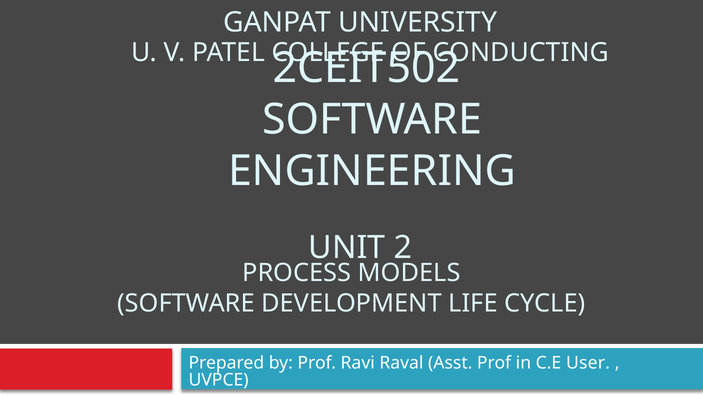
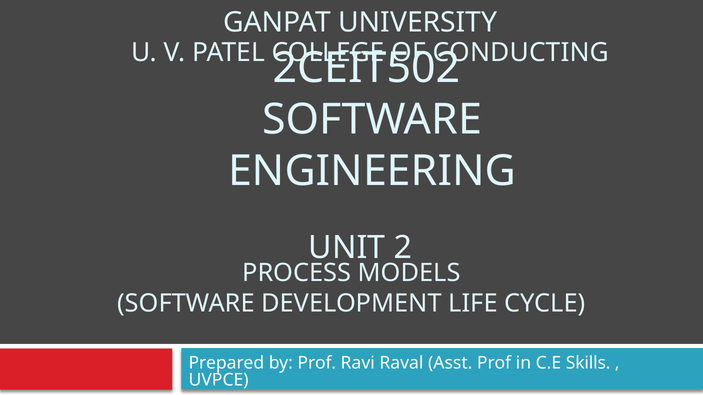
User: User -> Skills (588, 363)
